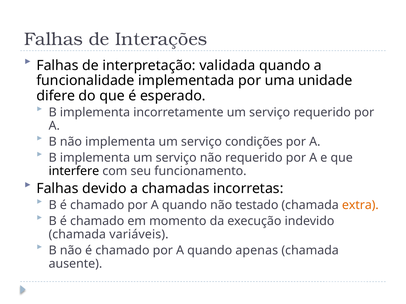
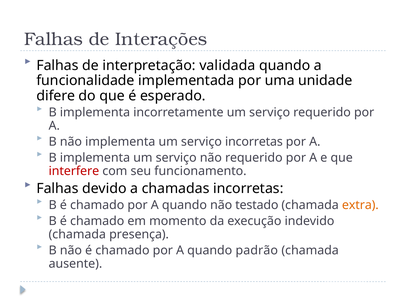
serviço condições: condições -> incorretas (254, 142)
interfere colour: black -> red (74, 171)
variáveis: variáveis -> presença (139, 235)
apenas: apenas -> padrão (257, 251)
